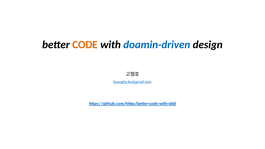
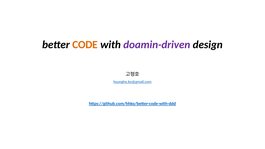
doamin-driven colour: blue -> purple (157, 45)
